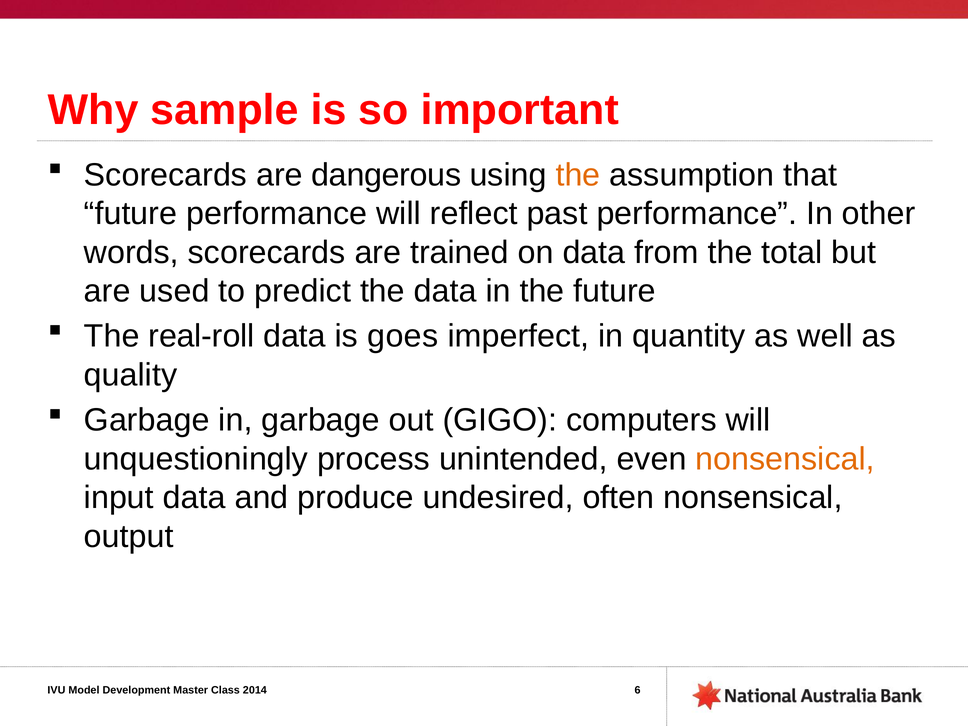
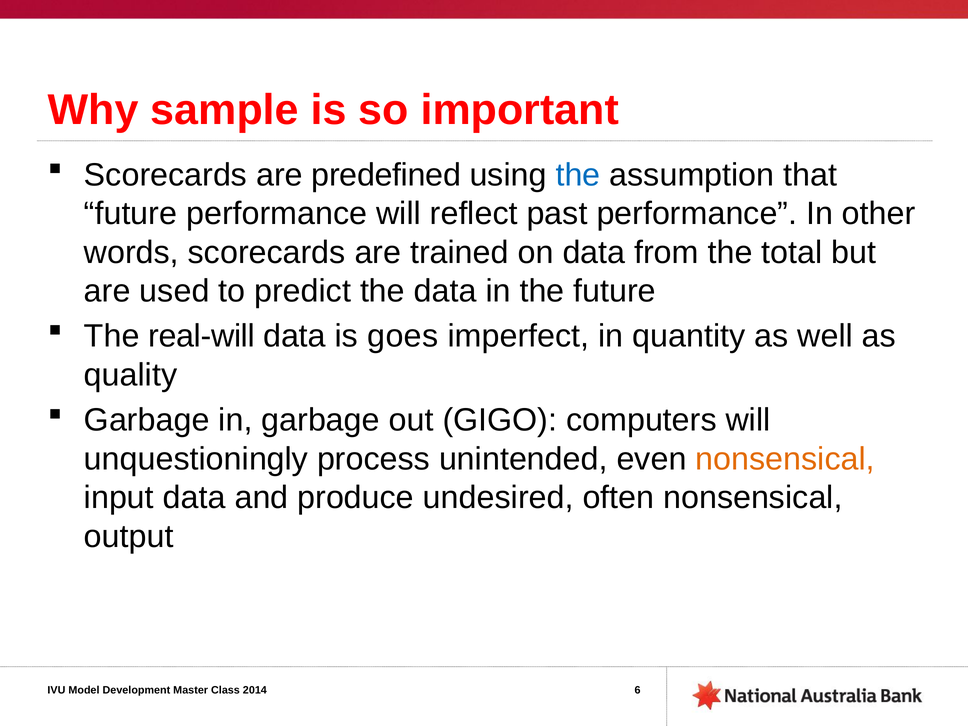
dangerous: dangerous -> predefined (386, 175)
the colour: orange -> blue (578, 175)
real-roll: real-roll -> real-will (201, 336)
